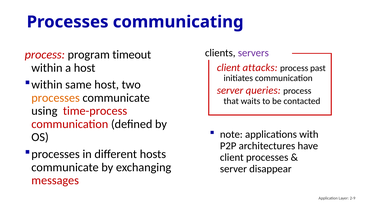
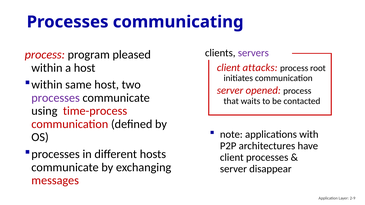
timeout: timeout -> pleased (132, 55)
past: past -> root (318, 68)
queries: queries -> opened (263, 90)
processes colour: orange -> purple (56, 98)
